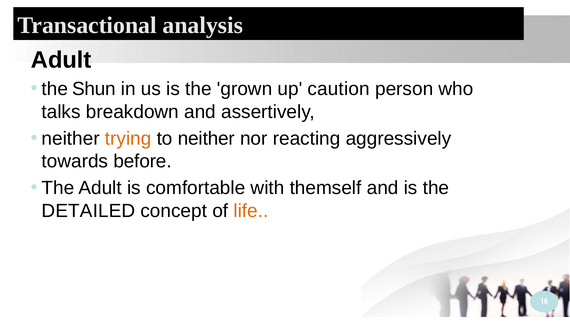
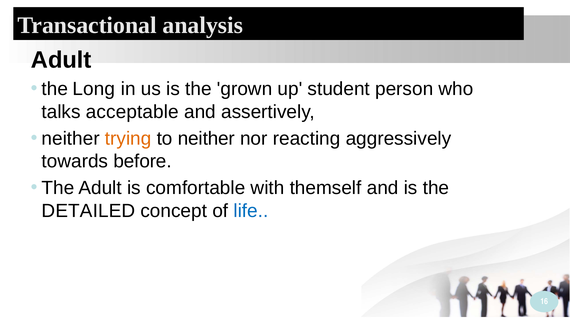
Shun: Shun -> Long (94, 89)
caution: caution -> student (339, 89)
breakdown: breakdown -> acceptable (132, 112)
life colour: orange -> blue (251, 211)
